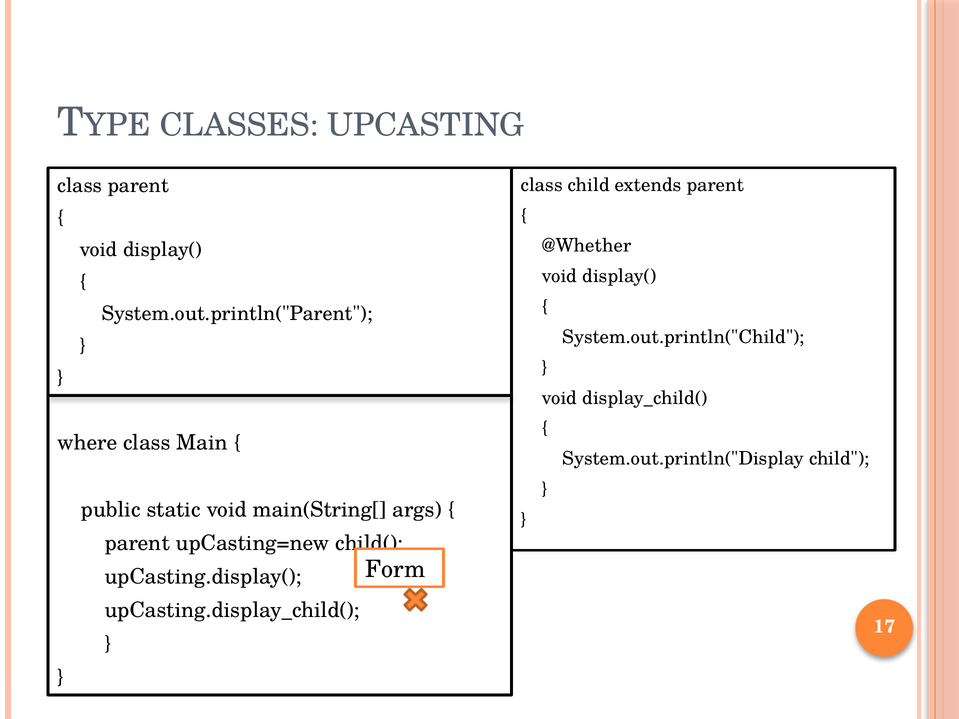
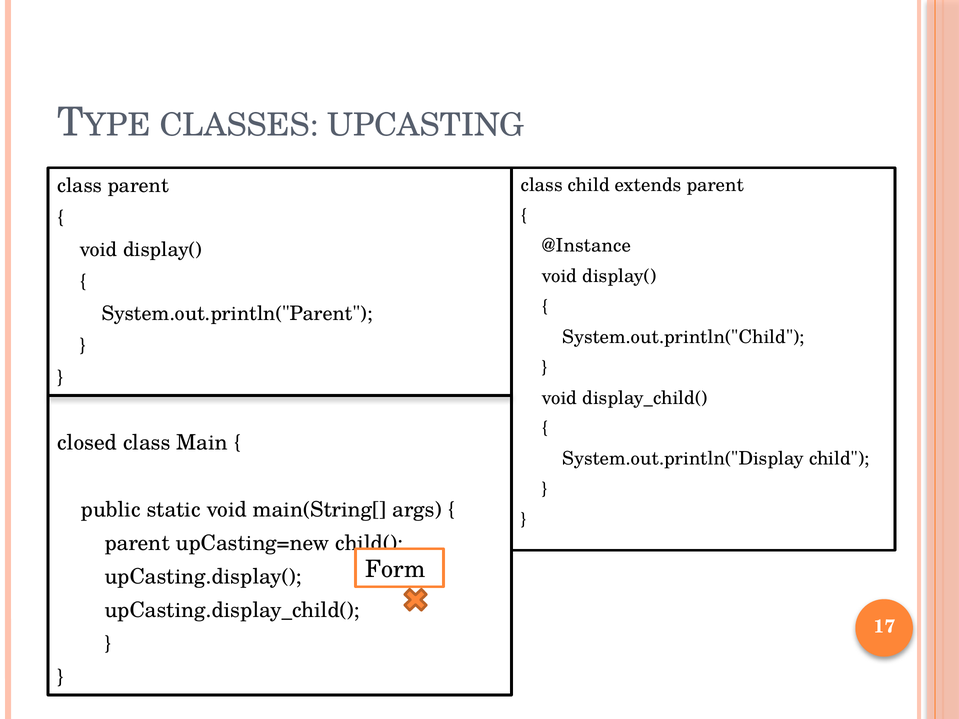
@Whether: @Whether -> @Instance (587, 246)
where: where -> closed (87, 443)
